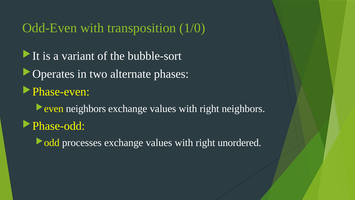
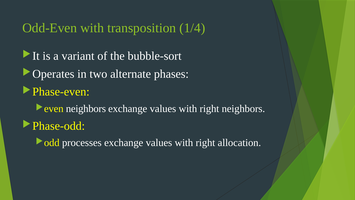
1/0: 1/0 -> 1/4 (192, 28)
unordered: unordered -> allocation (239, 143)
